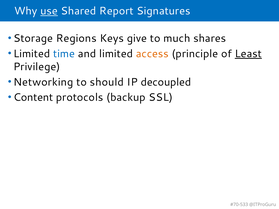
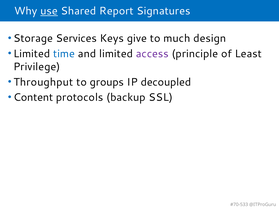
Regions: Regions -> Services (76, 38)
shares: shares -> design (210, 38)
access colour: orange -> purple (152, 54)
Least underline: present -> none (248, 54)
Networking: Networking -> Throughput (43, 82)
should: should -> groups (107, 82)
